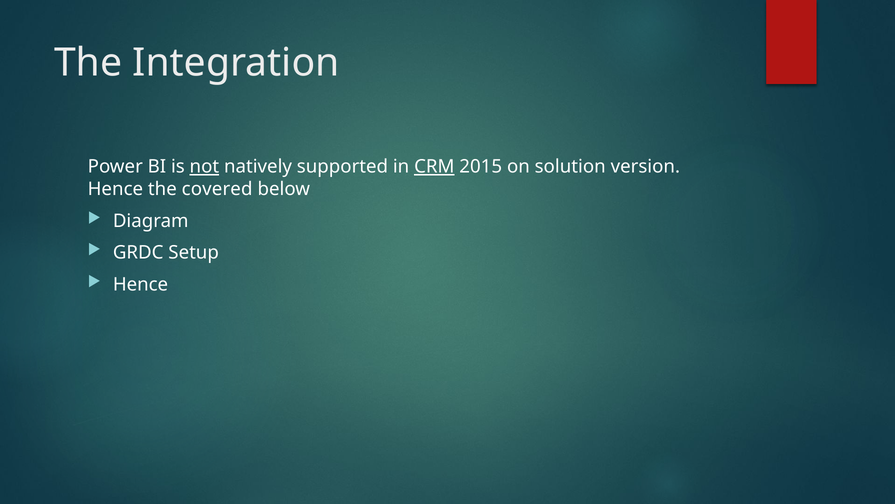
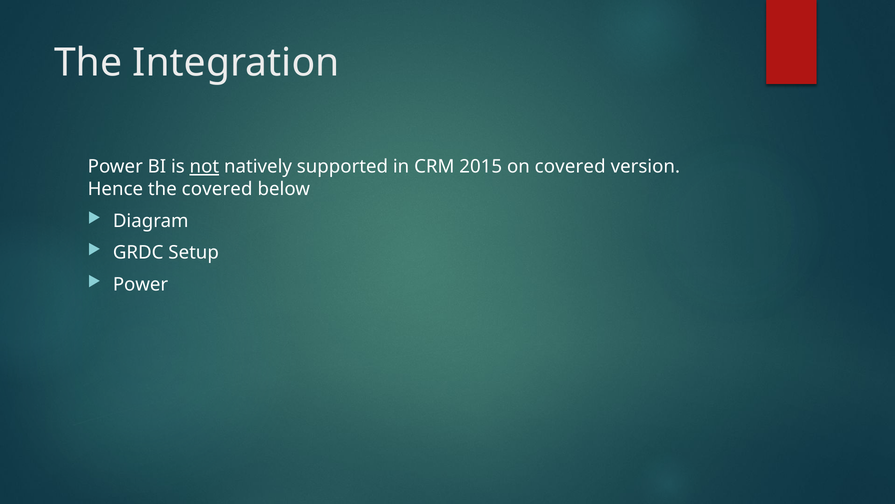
CRM underline: present -> none (434, 167)
on solution: solution -> covered (570, 167)
Hence: Hence -> Power (140, 284)
